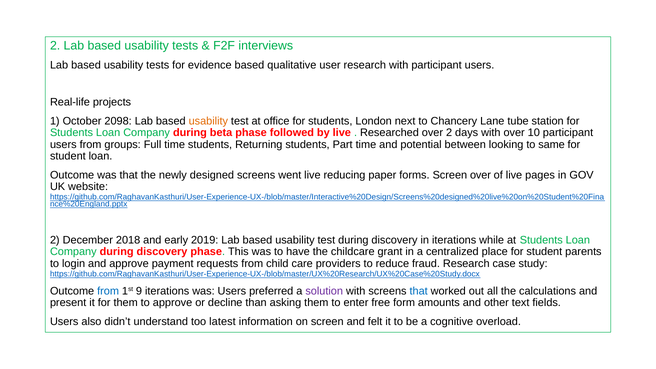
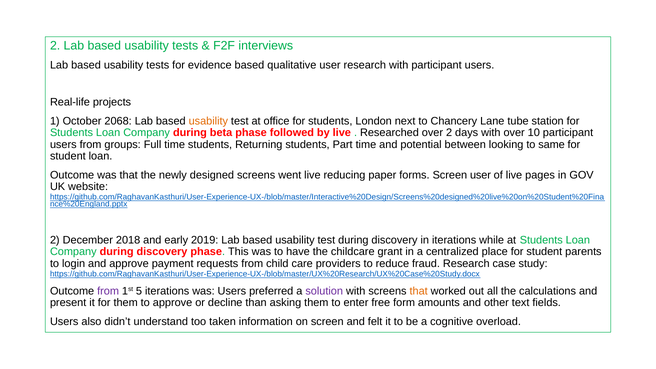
2098: 2098 -> 2068 (118, 121)
Screen over: over -> user (480, 175)
from colour: blue -> purple (108, 291)
9: 9 -> 5 (139, 291)
that colour: blue -> orange (419, 291)
latest: latest -> taken (223, 321)
